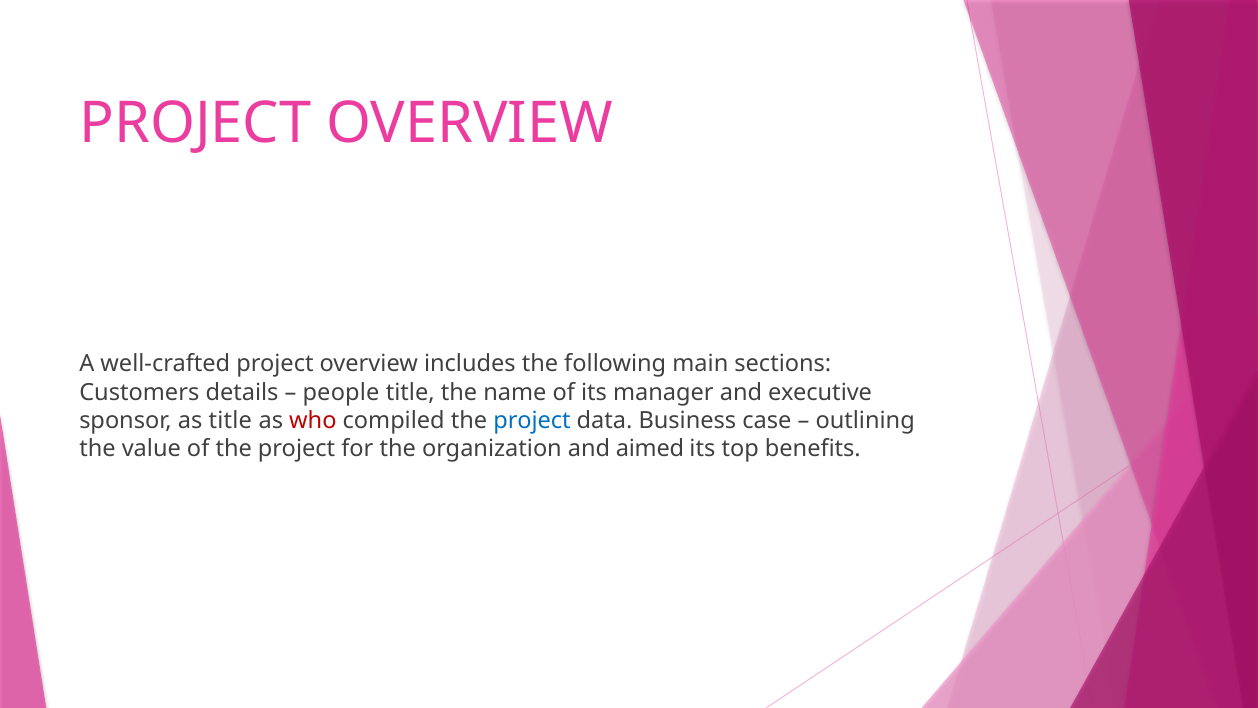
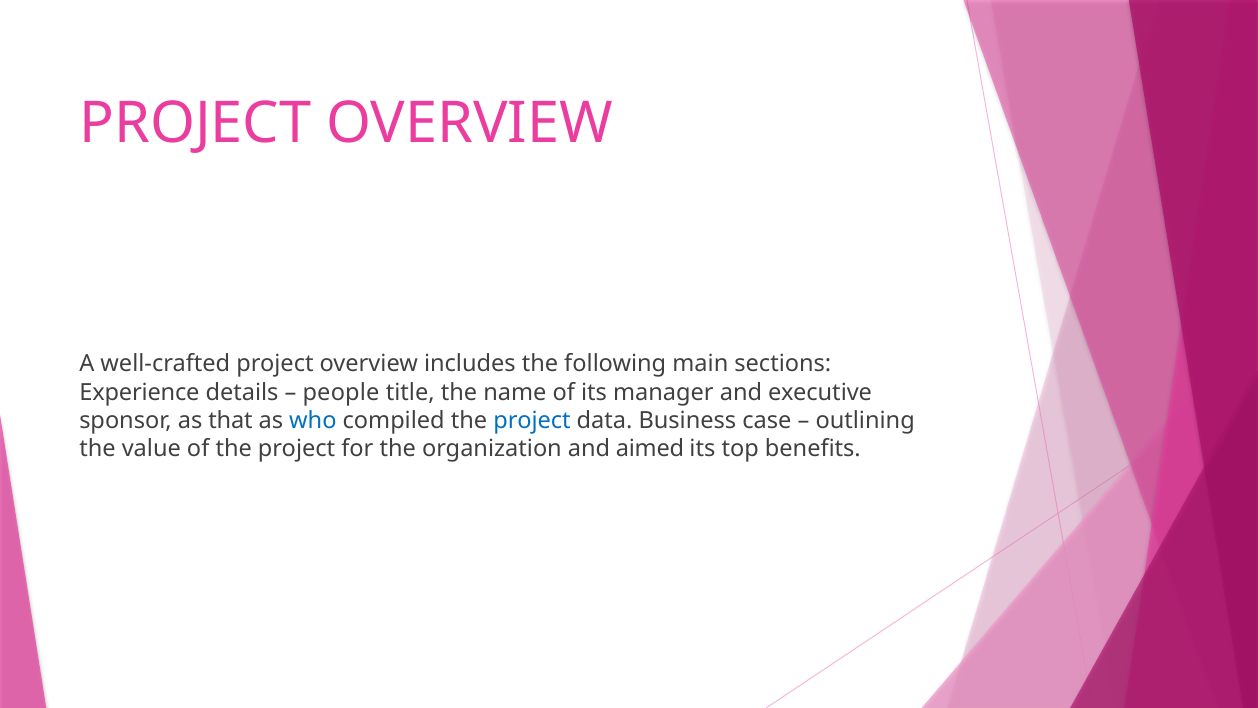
Customers: Customers -> Experience (139, 392)
as title: title -> that (231, 420)
who colour: red -> blue (313, 420)
